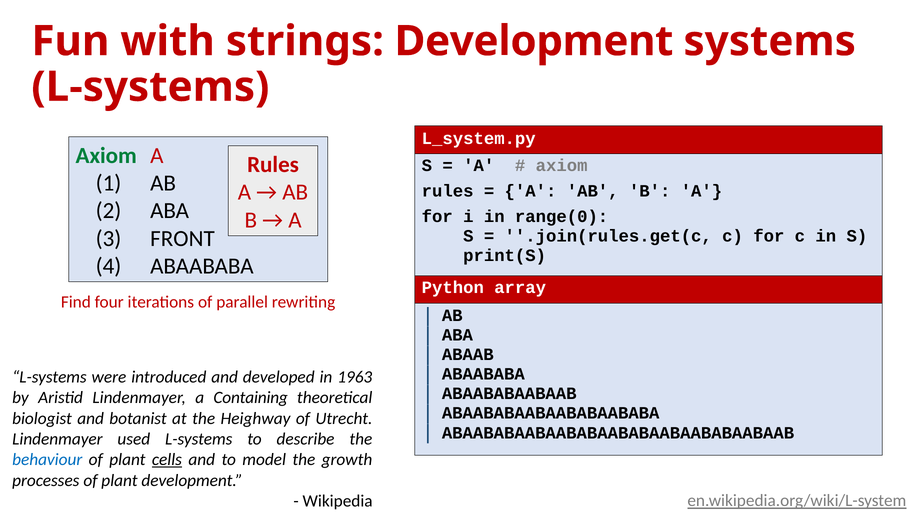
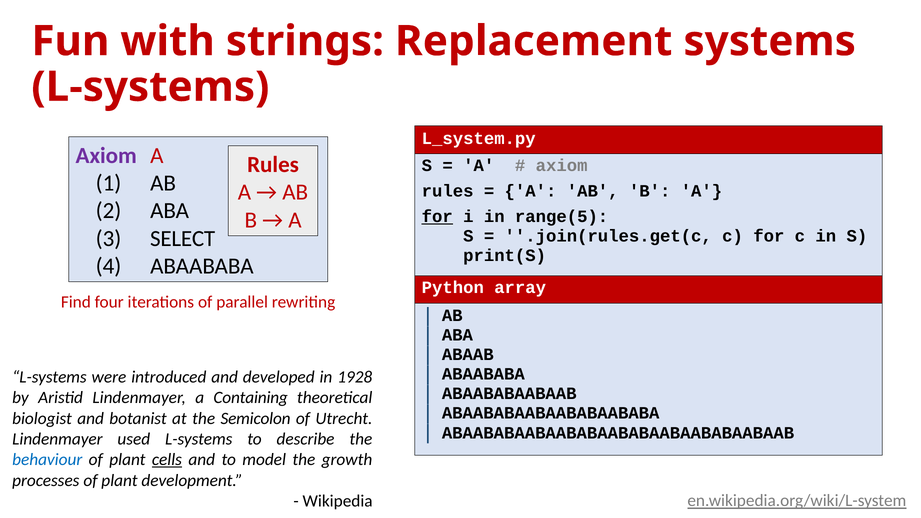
strings Development: Development -> Replacement (534, 41)
Axiom colour: green -> purple (106, 156)
for underline: none -> present (437, 216)
range(0: range(0 -> range(5 (562, 216)
FRONT: FRONT -> SELECT (183, 239)
1963: 1963 -> 1928 (355, 377)
Heighway: Heighway -> Semicolon (256, 418)
